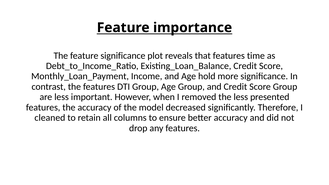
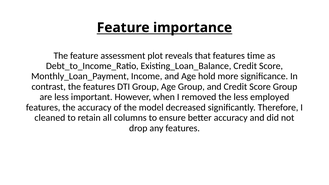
feature significance: significance -> assessment (123, 56)
presented: presented -> employed (270, 97)
